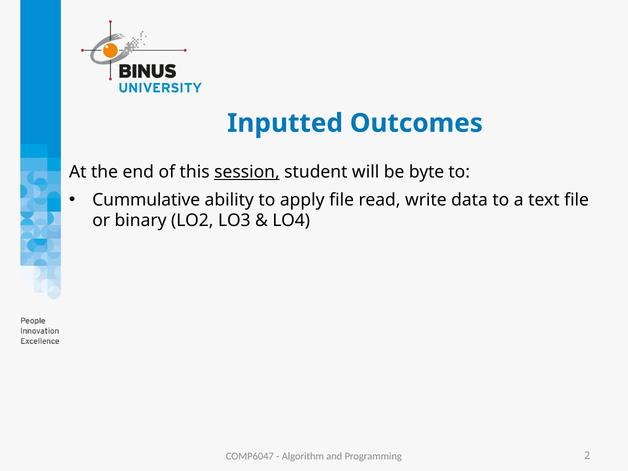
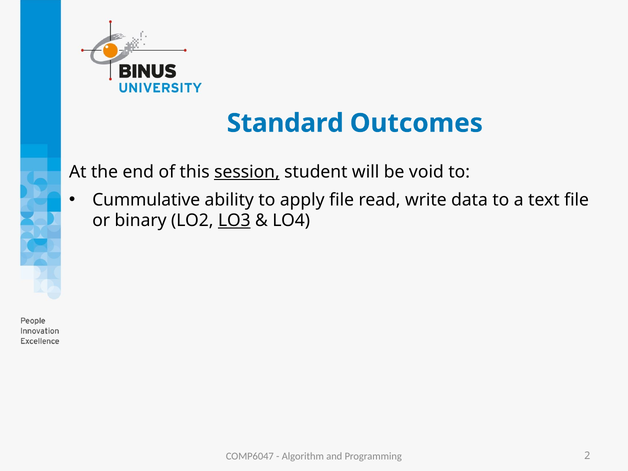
Inputted: Inputted -> Standard (285, 123)
byte: byte -> void (426, 172)
LO3 underline: none -> present (234, 221)
